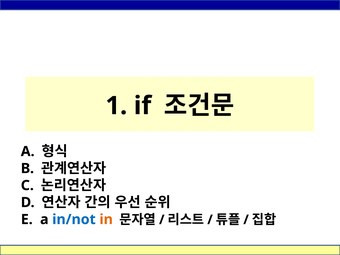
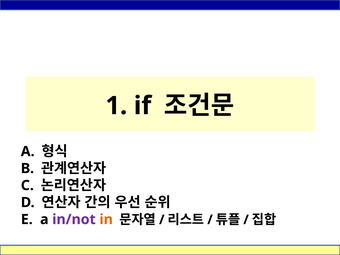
in/not colour: blue -> purple (74, 219)
